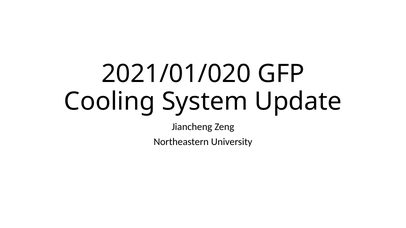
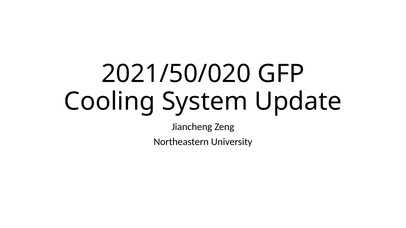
2021/01/020: 2021/01/020 -> 2021/50/020 (176, 74)
